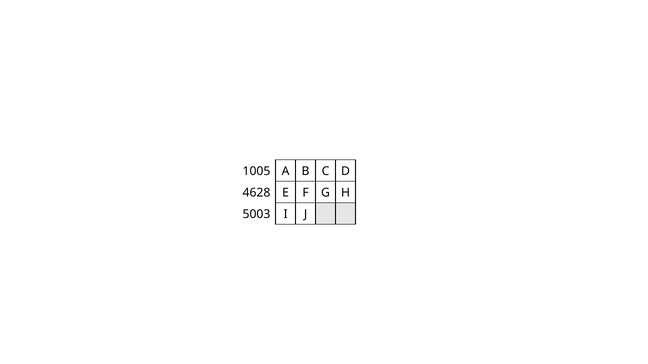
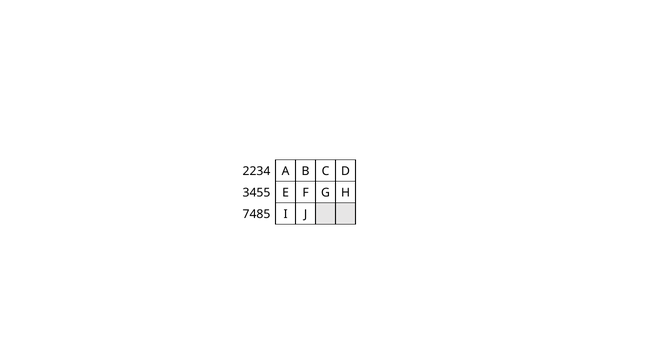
1005: 1005 -> 2234 (256, 172)
4628: 4628 -> 3455 (256, 193)
5003: 5003 -> 7485 (256, 214)
